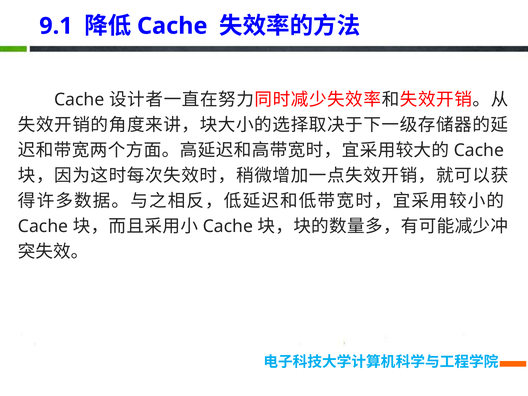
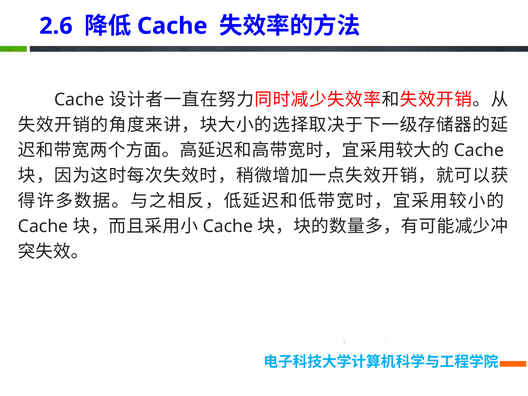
9.1: 9.1 -> 2.6 (56, 26)
